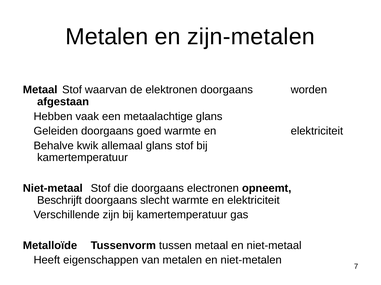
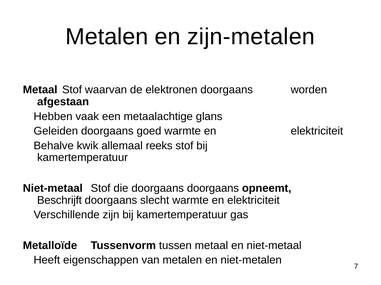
allemaal glans: glans -> reeks (159, 146)
doorgaans electronen: electronen -> doorgaans (213, 189)
